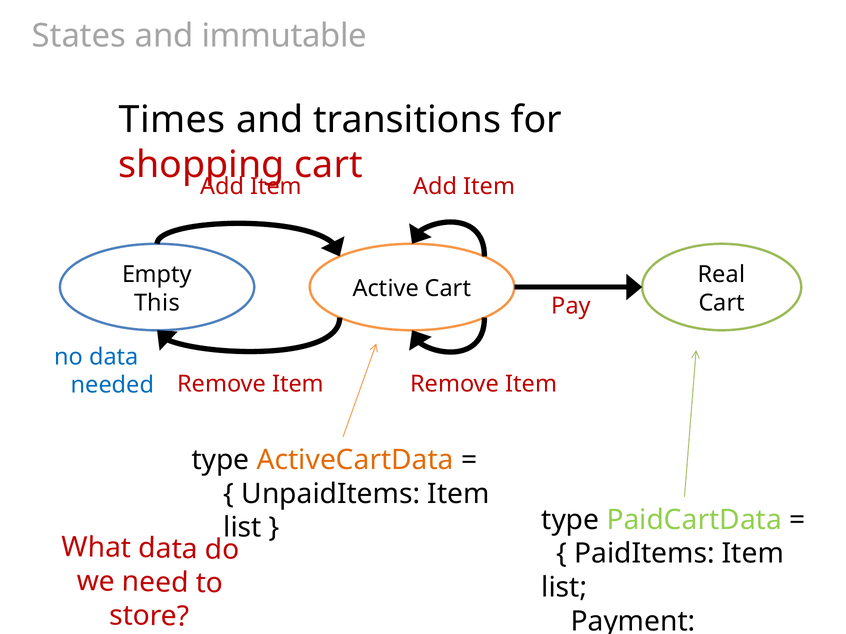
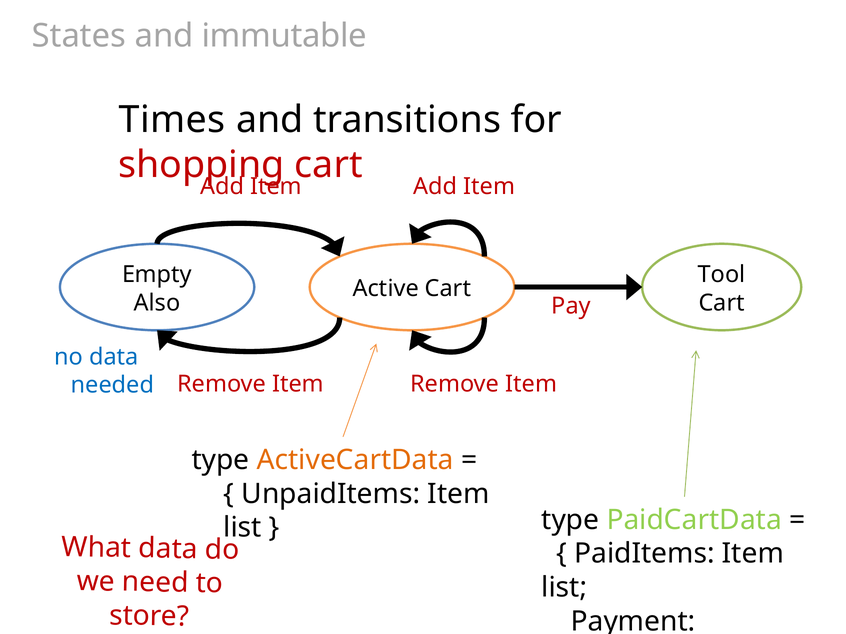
Real: Real -> Tool (722, 275)
This: This -> Also (157, 303)
